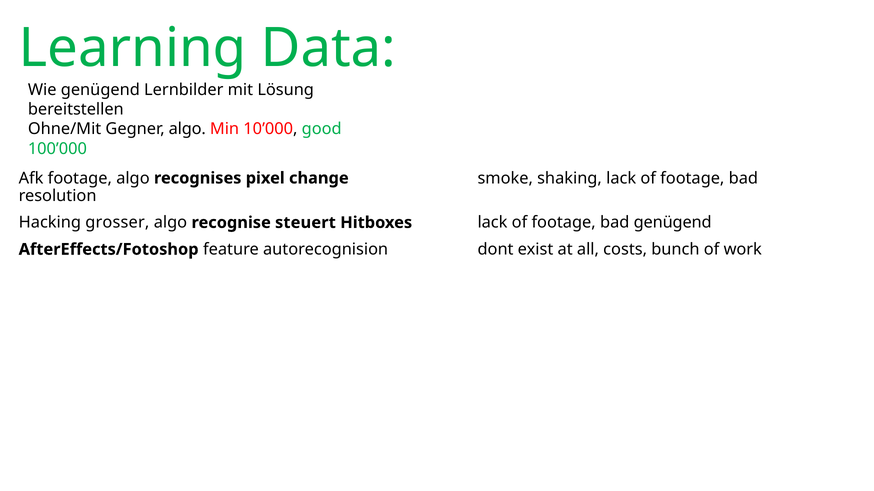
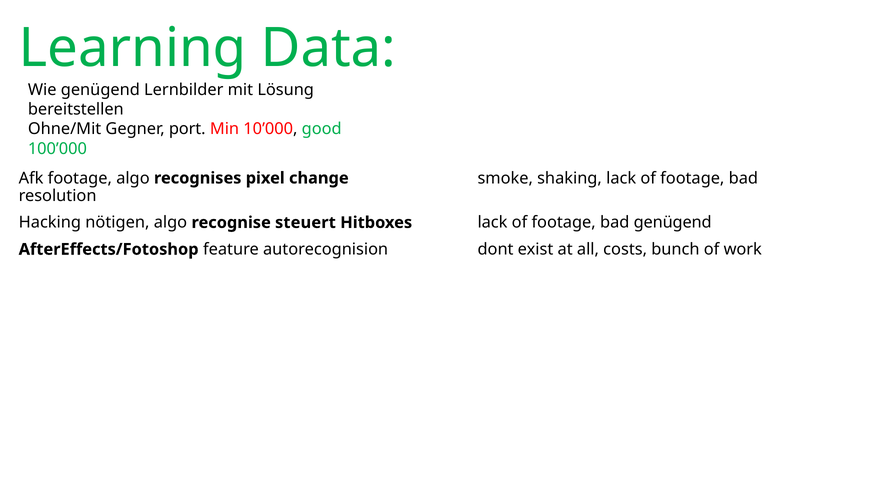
Gegner algo: algo -> port (187, 129)
grosser: grosser -> nötigen (117, 223)
